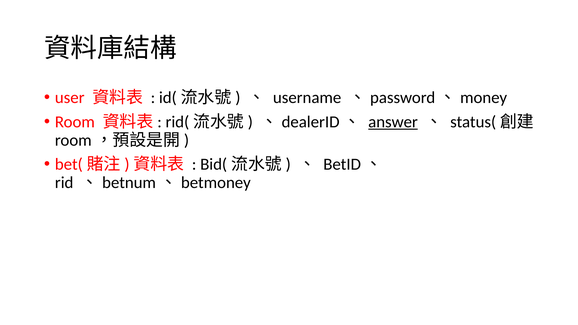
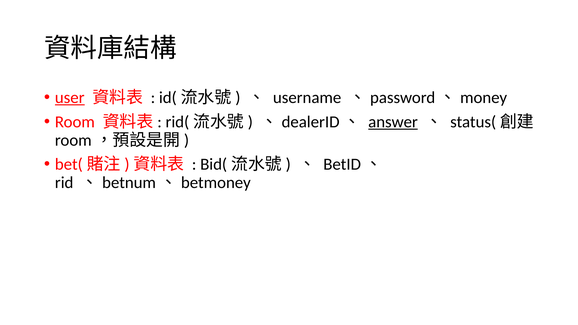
user underline: none -> present (70, 98)
